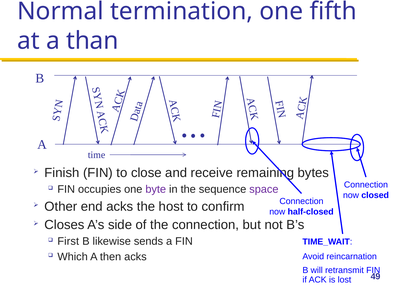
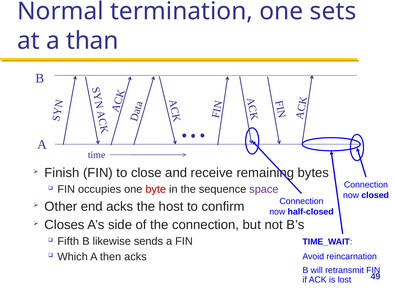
fifth: fifth -> sets (333, 11)
byte colour: purple -> red (156, 189)
First: First -> Fifth (68, 241)
